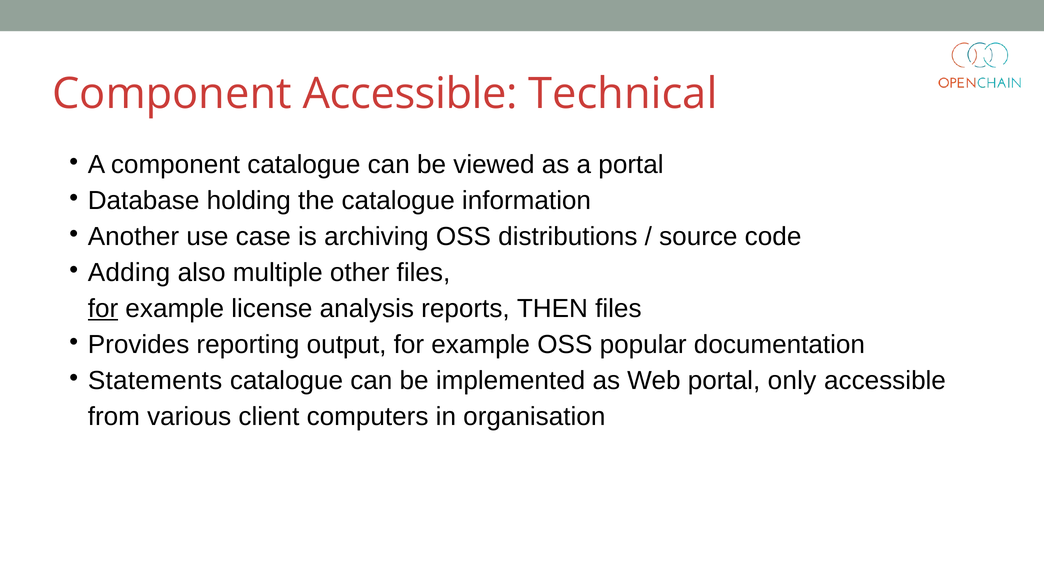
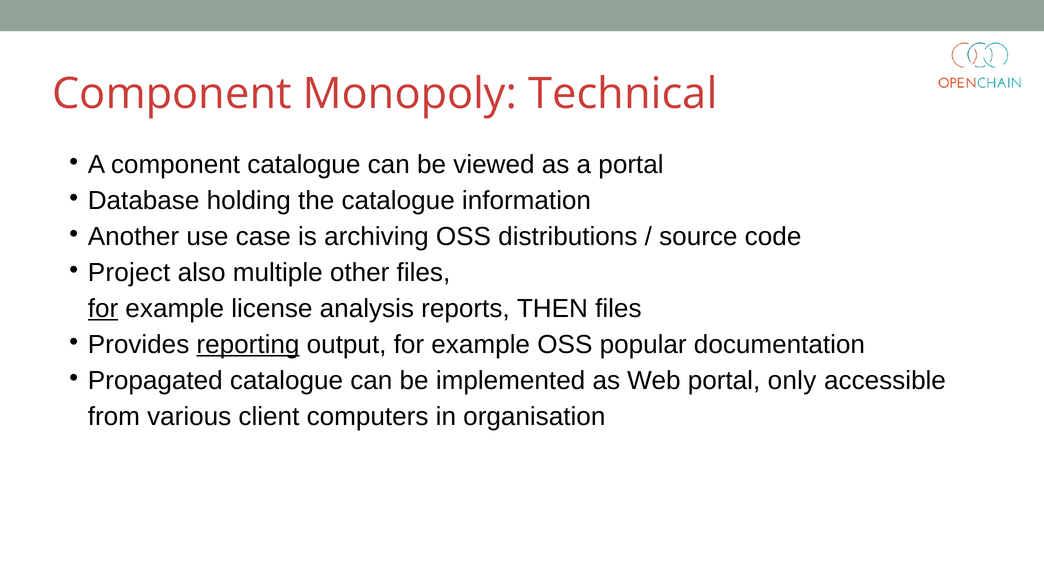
Component Accessible: Accessible -> Monopoly (410, 94)
Adding: Adding -> Project (129, 273)
reporting underline: none -> present (248, 345)
Statements: Statements -> Propagated (155, 381)
